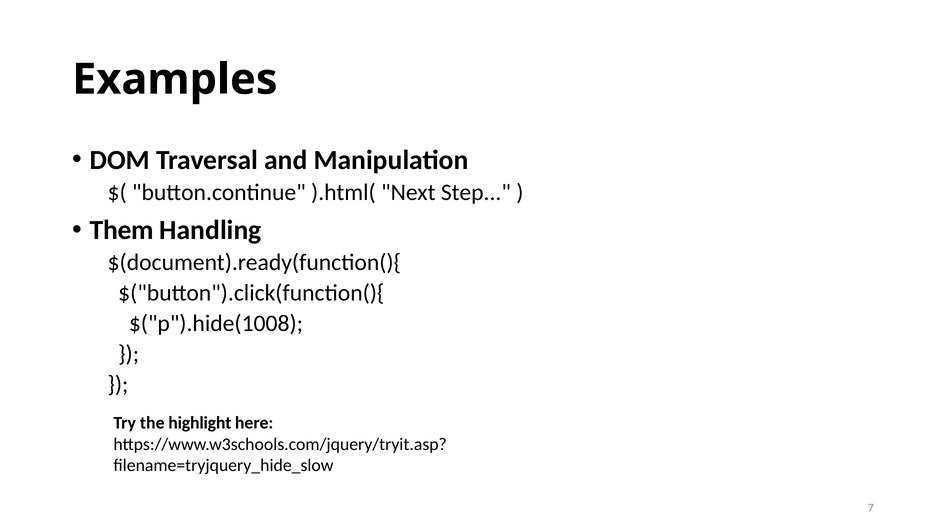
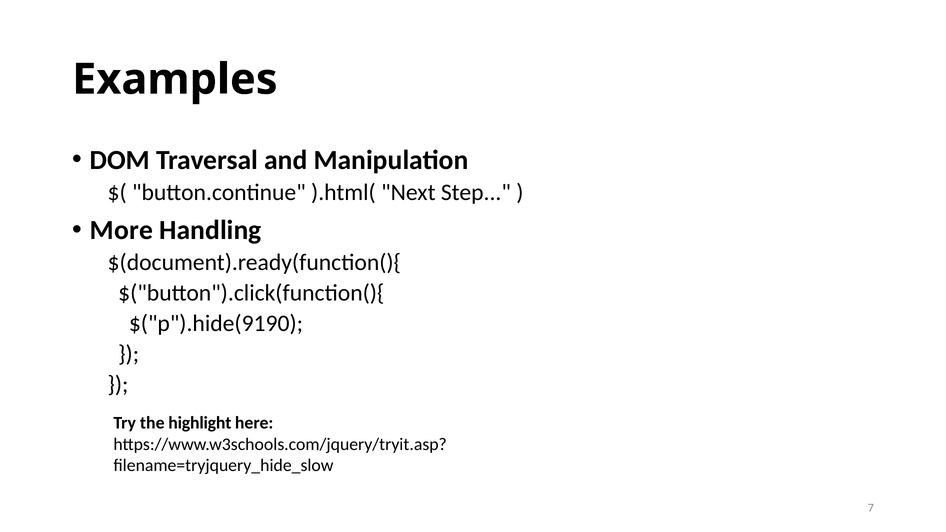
Them: Them -> More (121, 230)
$("p").hide(1008: $("p").hide(1008 -> $("p").hide(9190 (216, 324)
